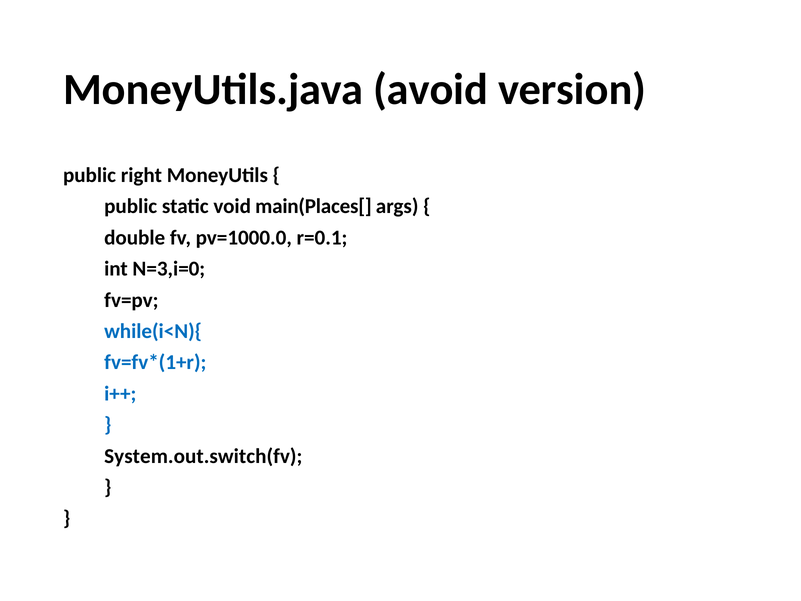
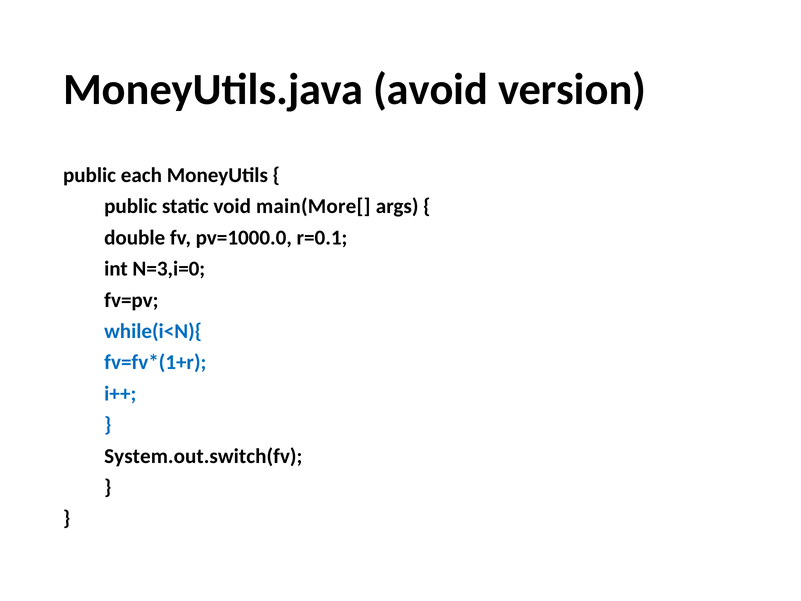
right: right -> each (141, 175)
main(Places[: main(Places[ -> main(More[ (313, 206)
